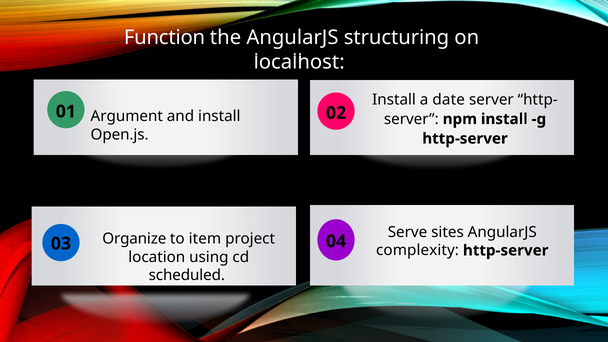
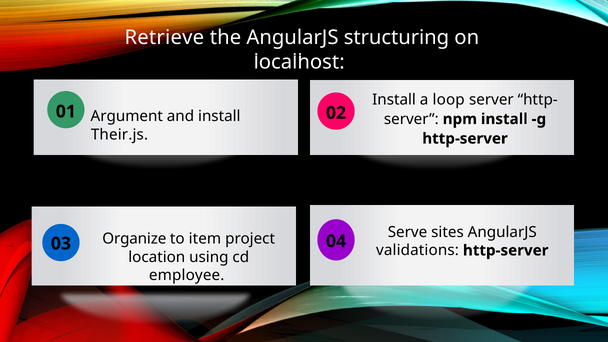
Function: Function -> Retrieve (164, 38)
date: date -> loop (449, 100)
Open.js: Open.js -> Their.js (119, 135)
complexity: complexity -> validations (417, 250)
scheduled: scheduled -> employee (187, 275)
